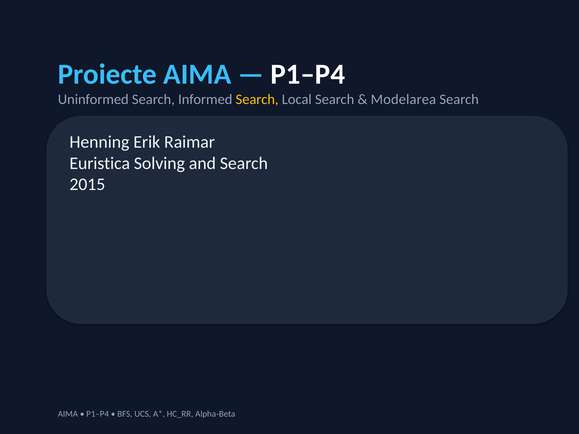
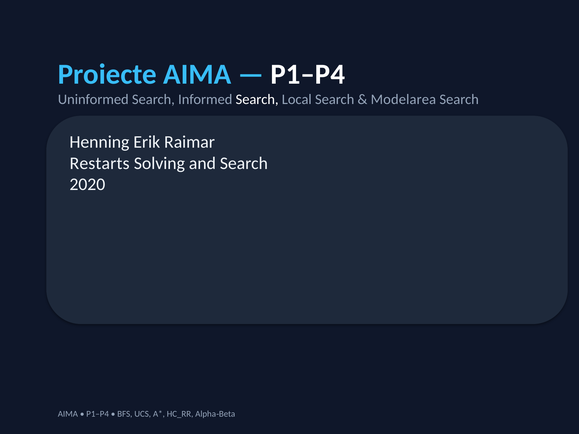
Search colour: yellow -> white (257, 99)
Euristica: Euristica -> Restarts (100, 163)
2015: 2015 -> 2020 (87, 185)
